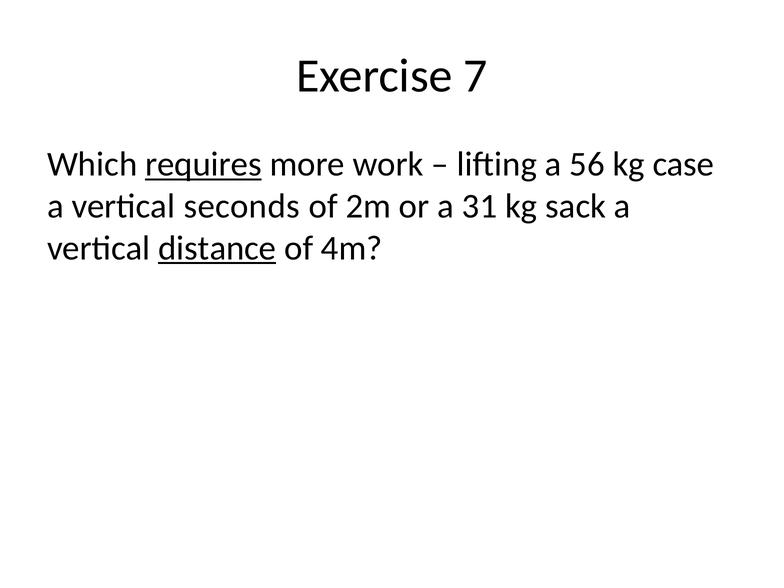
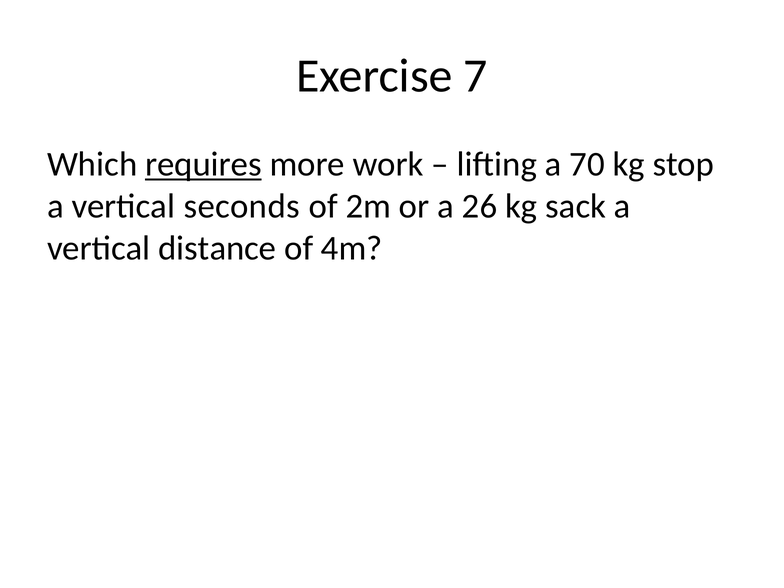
56: 56 -> 70 (587, 164)
case: case -> stop (683, 164)
31: 31 -> 26 (480, 206)
distance underline: present -> none (217, 248)
